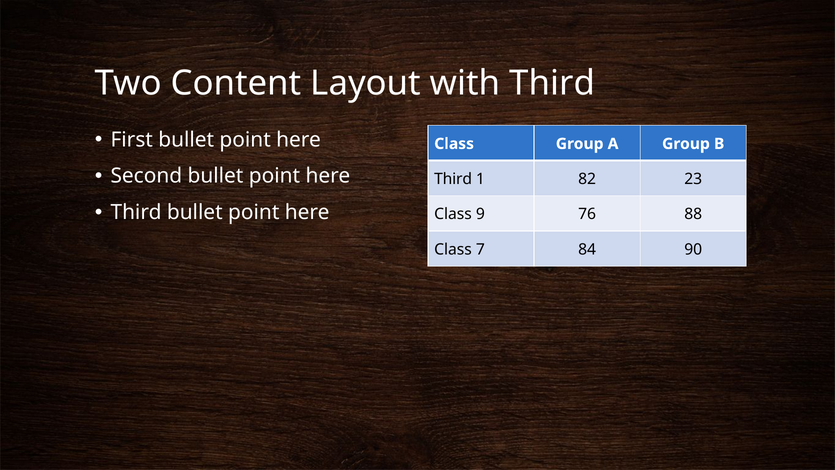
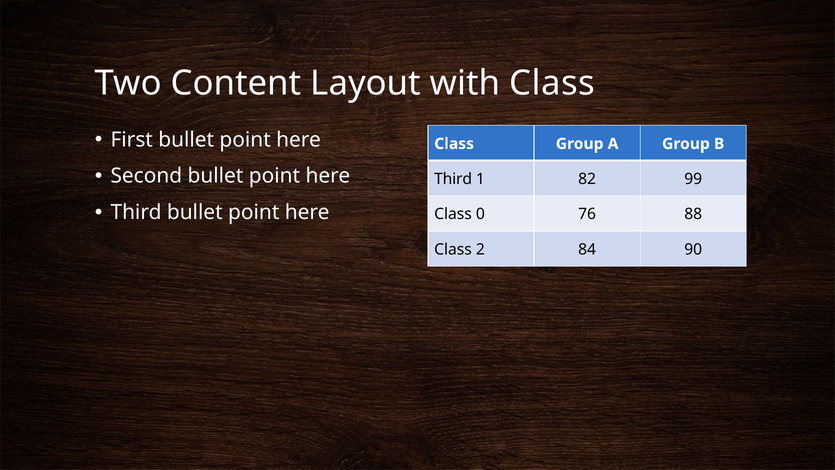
with Third: Third -> Class (552, 83)
23: 23 -> 99 (693, 179)
9: 9 -> 0 (480, 214)
7: 7 -> 2 (480, 249)
